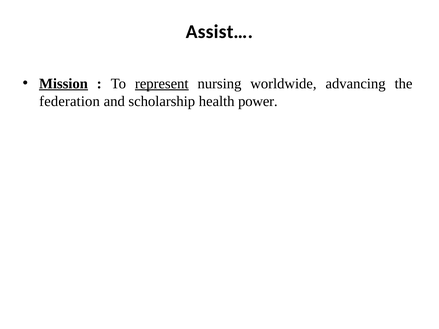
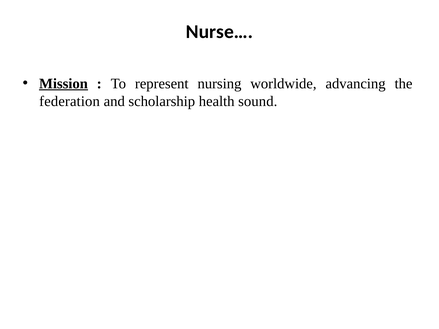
Assist…: Assist… -> Nurse… (219, 32)
represent underline: present -> none (162, 84)
power: power -> sound (258, 101)
